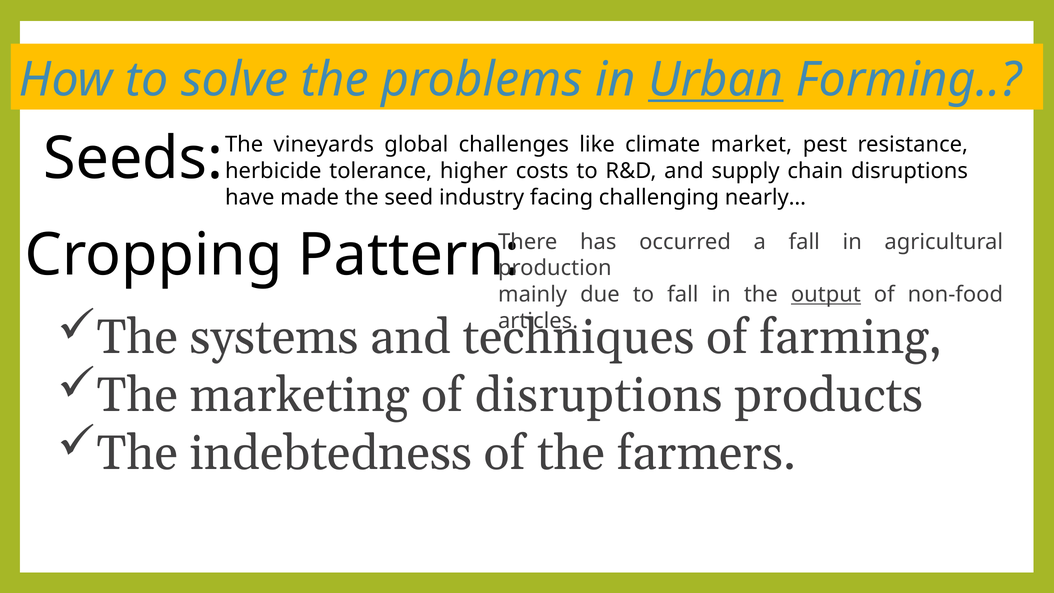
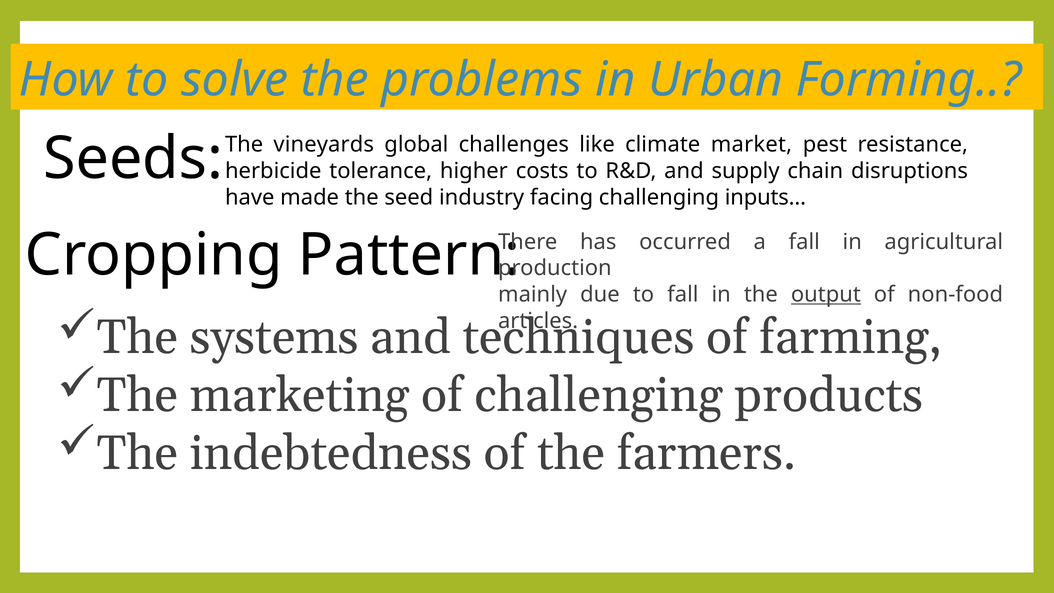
Urban underline: present -> none (716, 80)
nearly…: nearly… -> inputs… (765, 197)
of disruptions: disruptions -> challenging (599, 395)
